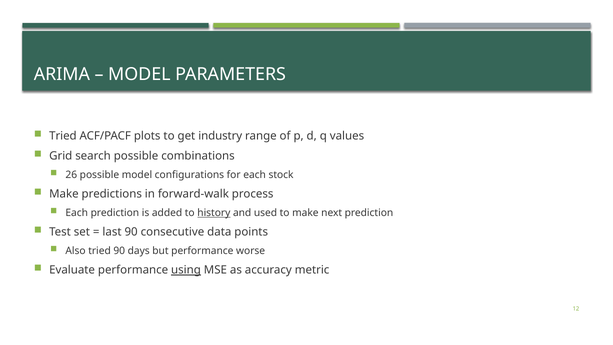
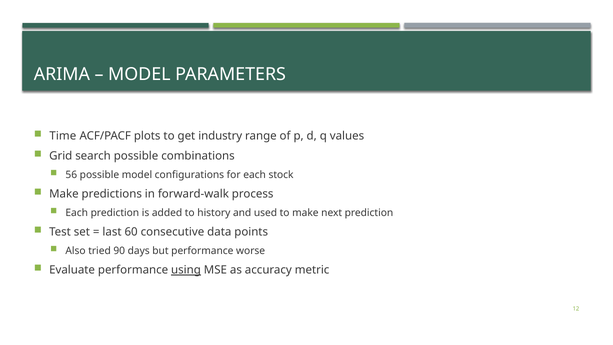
Tried: Tried -> Time (63, 136)
26: 26 -> 56 (71, 175)
history underline: present -> none (214, 213)
last 90: 90 -> 60 (131, 232)
